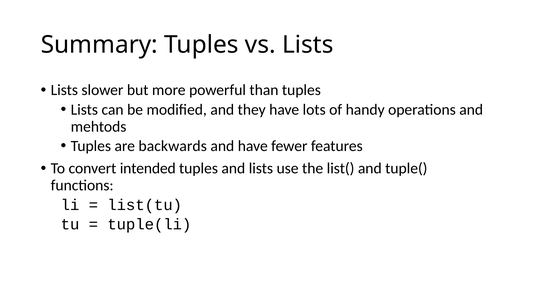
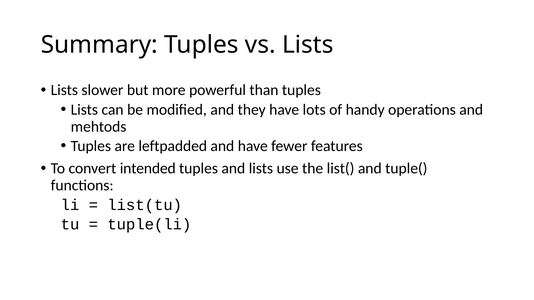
backwards: backwards -> leftpadded (173, 146)
